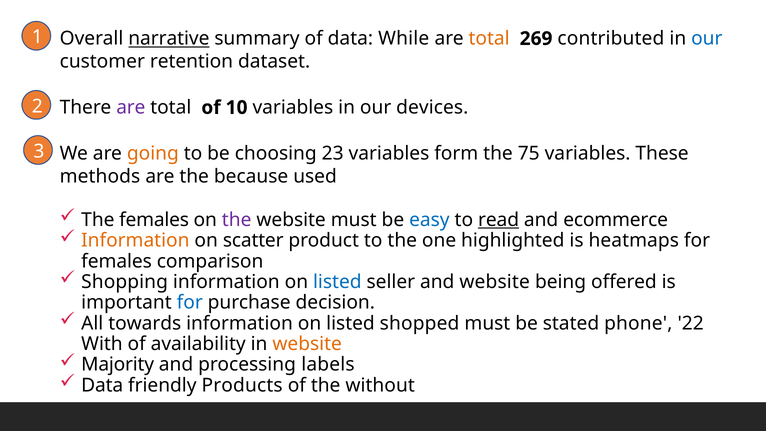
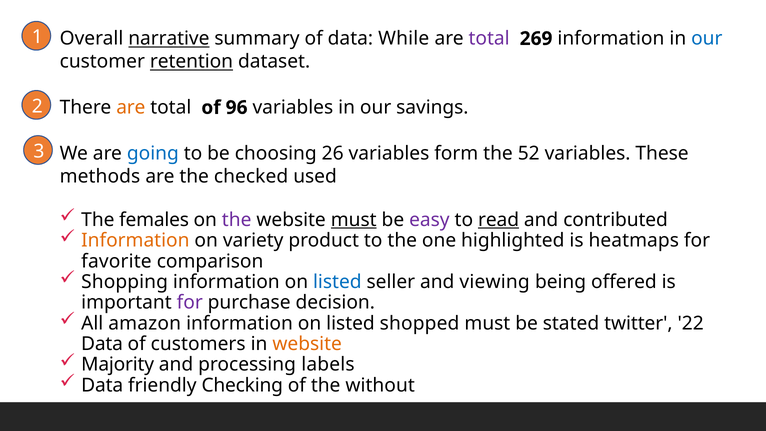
total colour: orange -> purple (489, 39)
269 contributed: contributed -> information (611, 39)
retention underline: none -> present (192, 62)
are colour: purple -> orange (131, 108)
10: 10 -> 96 (237, 108)
devices: devices -> savings (432, 108)
going colour: orange -> blue (153, 154)
23: 23 -> 26 (333, 154)
75: 75 -> 52 (529, 154)
because: because -> checked (251, 176)
must underline: none -> present (354, 220)
easy colour: blue -> purple (429, 220)
ecommerce: ecommerce -> contributed (616, 220)
scatter: scatter -> variety (253, 241)
females: females -> favorite (116, 261)
and website: website -> viewing (495, 282)
for colour: blue -> purple (190, 303)
towards: towards -> amazon (145, 323)
phone: phone -> twitter (638, 323)
With: With -> Data (102, 344)
availability: availability -> customers (198, 344)
Products: Products -> Checking (242, 385)
